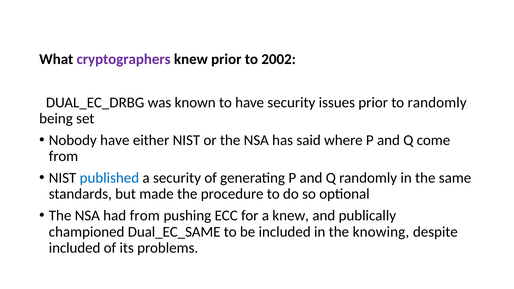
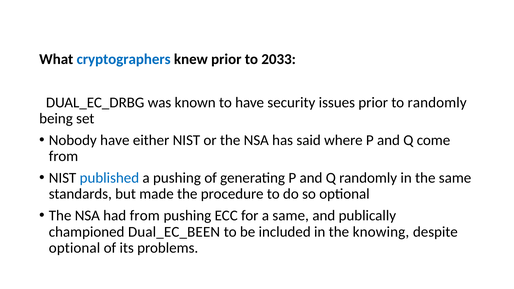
cryptographers colour: purple -> blue (124, 59)
2002: 2002 -> 2033 (279, 59)
a security: security -> pushing (177, 178)
a knew: knew -> same (291, 216)
Dual_EC_SAME: Dual_EC_SAME -> Dual_EC_BEEN (174, 232)
included: included -> optional (75, 248)
